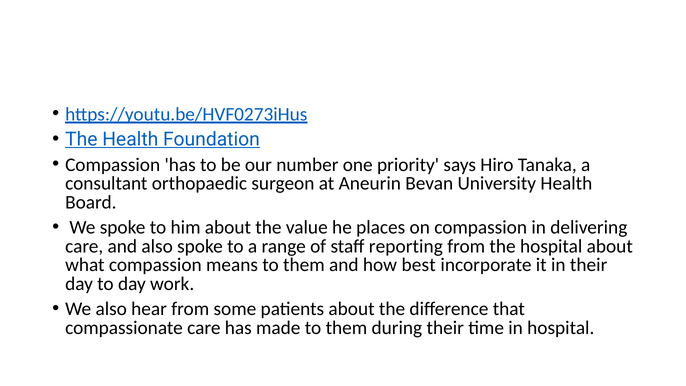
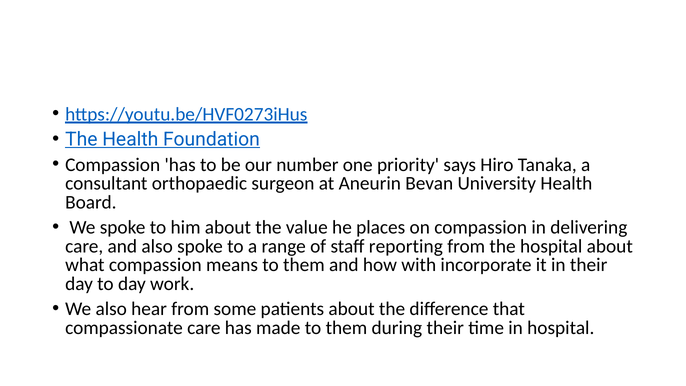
best: best -> with (419, 265)
